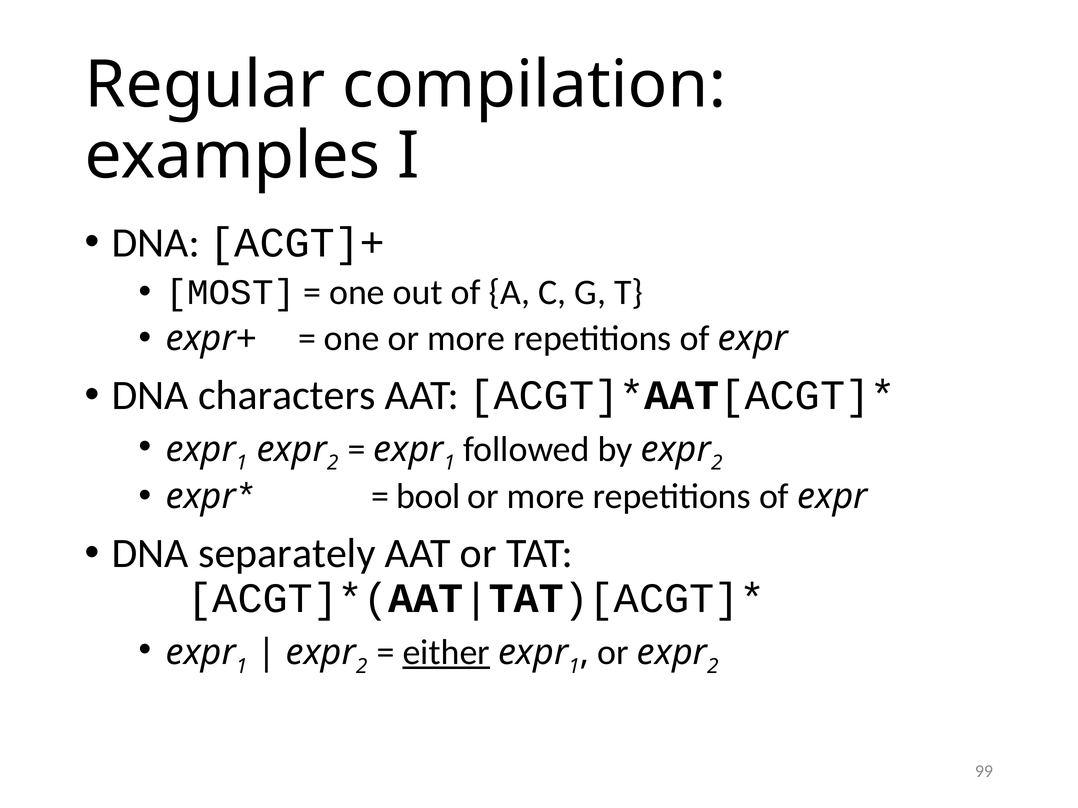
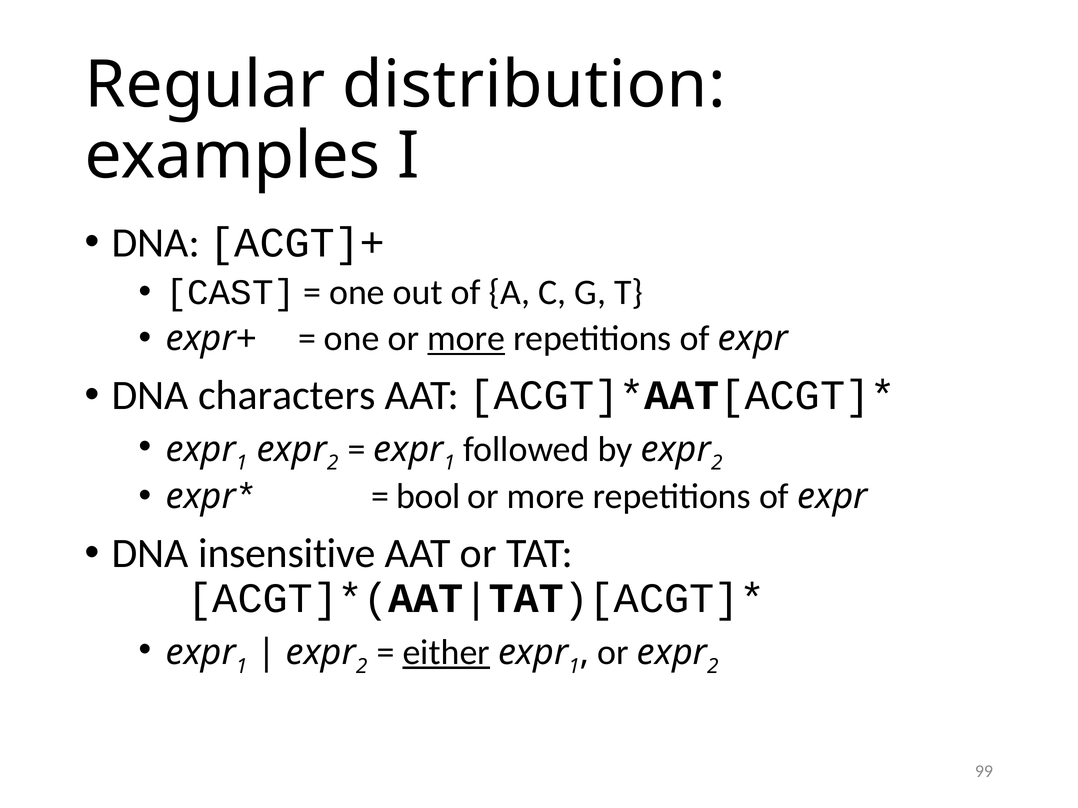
compilation: compilation -> distribution (534, 85)
MOST: MOST -> CAST (230, 292)
more underline: none -> present (466, 339)
separately: separately -> insensitive (287, 554)
